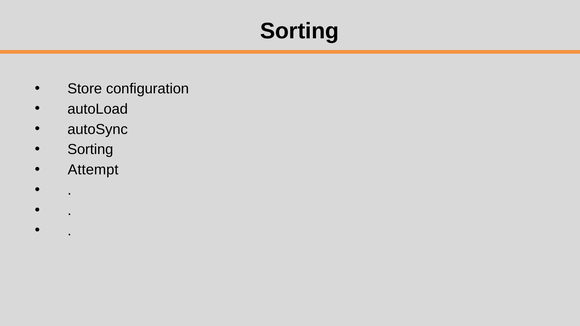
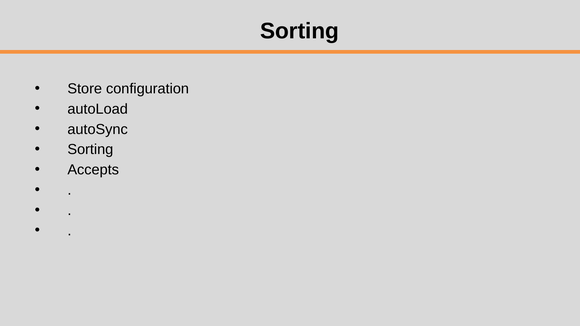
Attempt: Attempt -> Accepts (93, 170)
